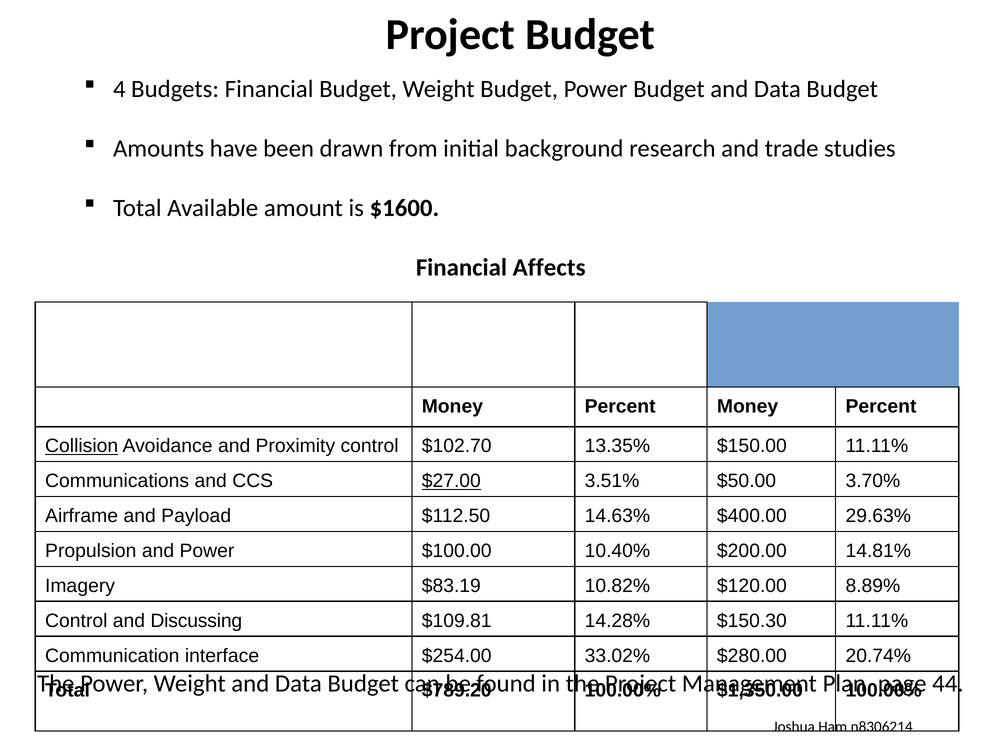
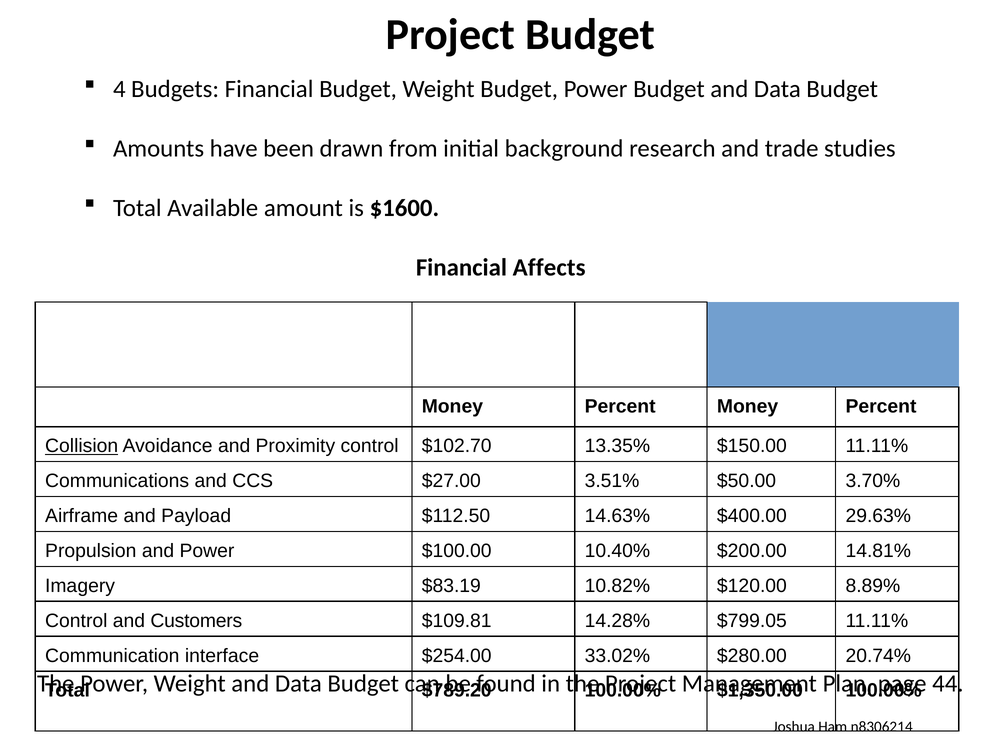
$27.00 underline: present -> none (451, 481)
Discussing: Discussing -> Customers (196, 621)
$150.30: $150.30 -> $799.05 (752, 621)
